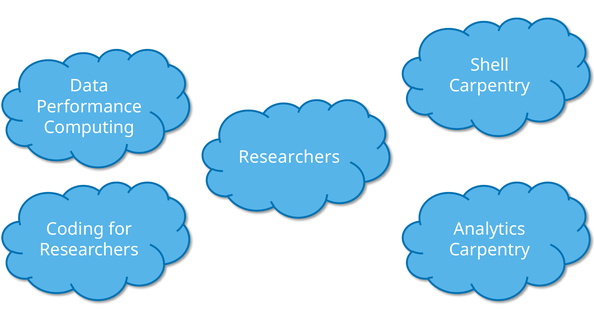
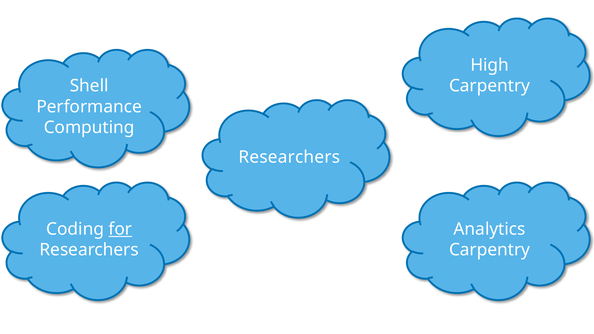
Shell: Shell -> High (490, 65)
Data: Data -> Shell (89, 86)
for underline: none -> present (120, 229)
